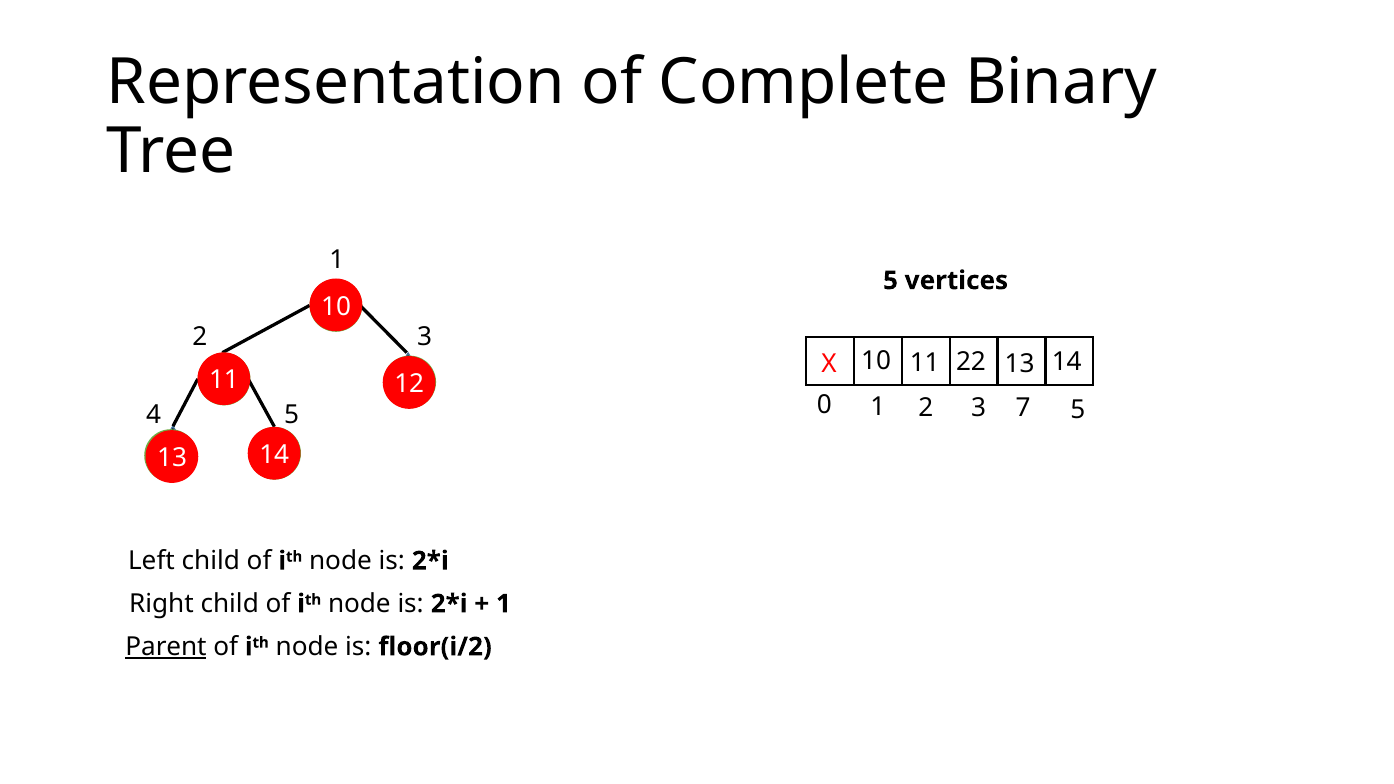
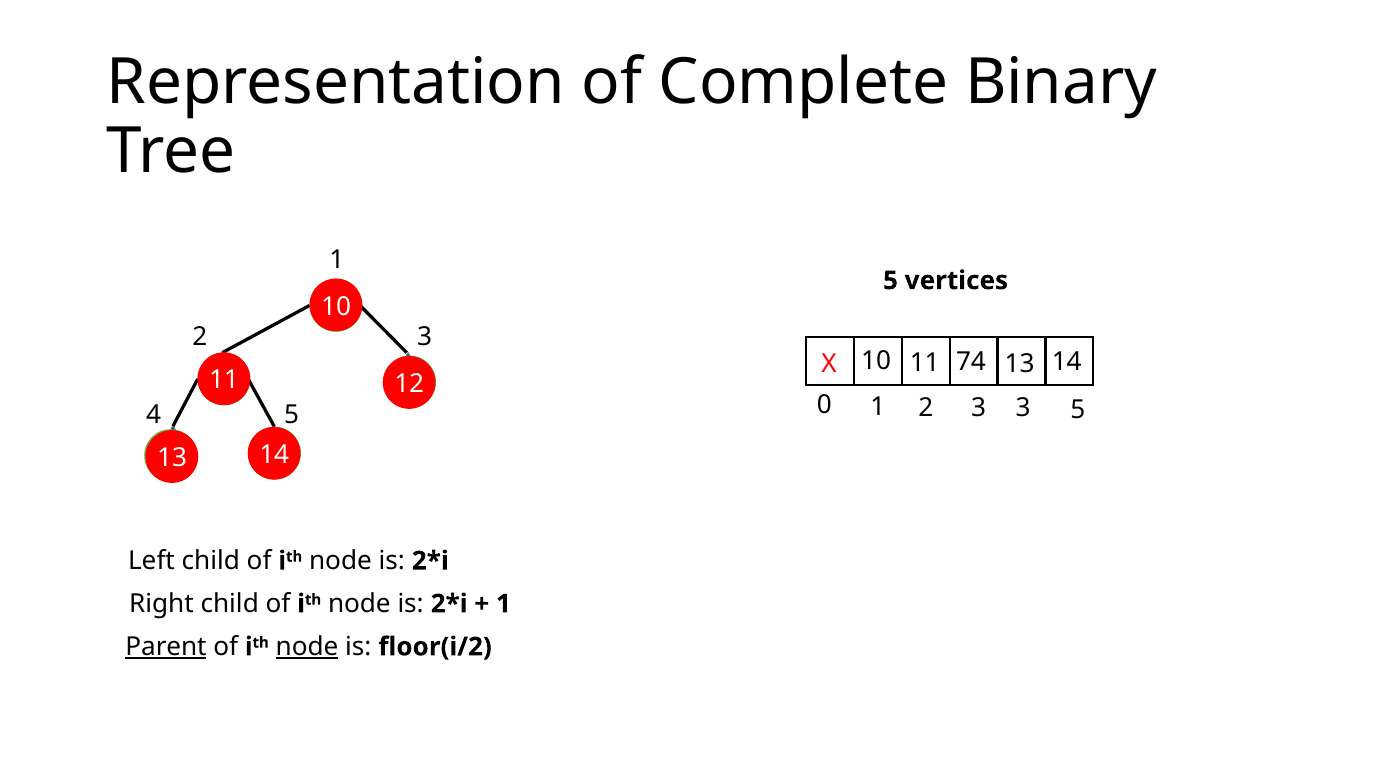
22: 22 -> 74 (971, 362)
3 7: 7 -> 3 (1023, 408)
node underline: none -> present (307, 647)
